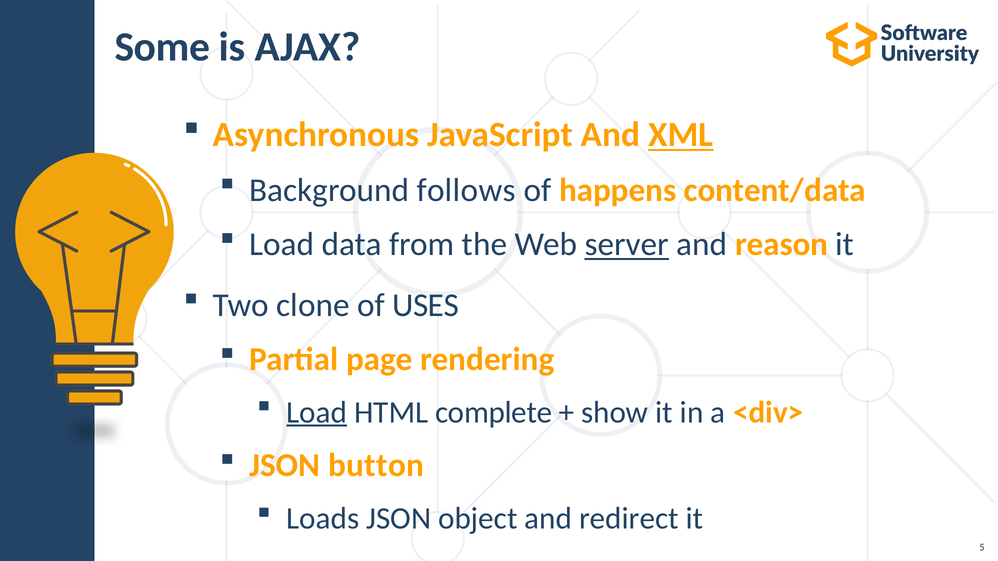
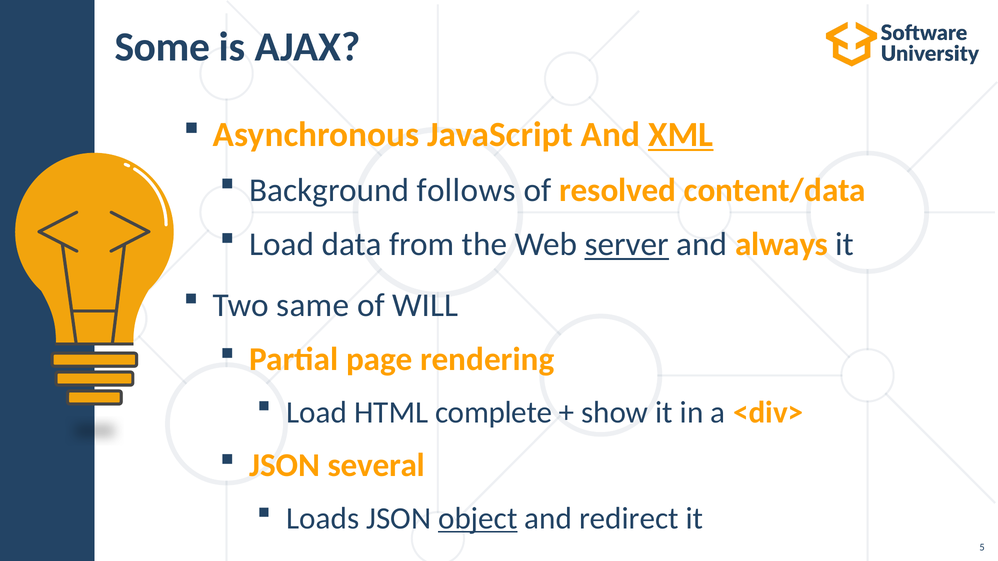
happens: happens -> resolved (618, 190)
reason: reason -> always (782, 245)
clone: clone -> same (313, 305)
USES: USES -> WILL (425, 305)
Load underline: present -> none (317, 413)
button: button -> several (376, 466)
object underline: none -> present (478, 519)
